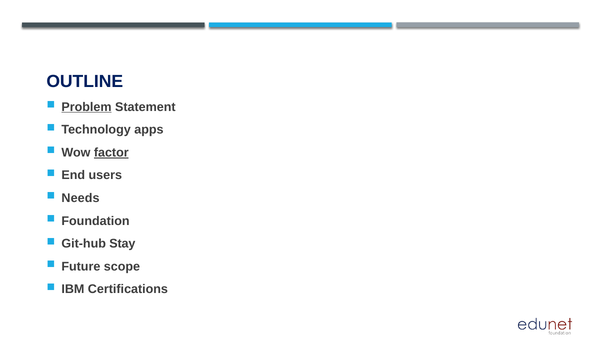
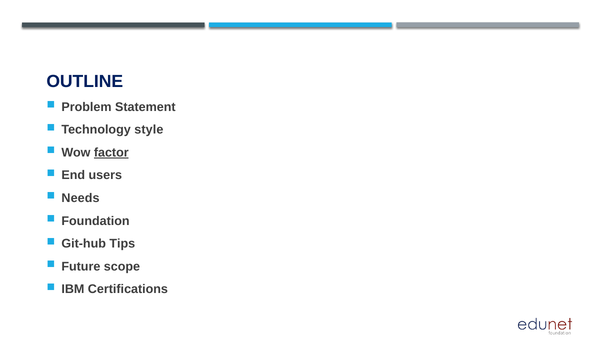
Problem underline: present -> none (86, 107)
apps: apps -> style (149, 130)
Stay: Stay -> Tips (122, 244)
